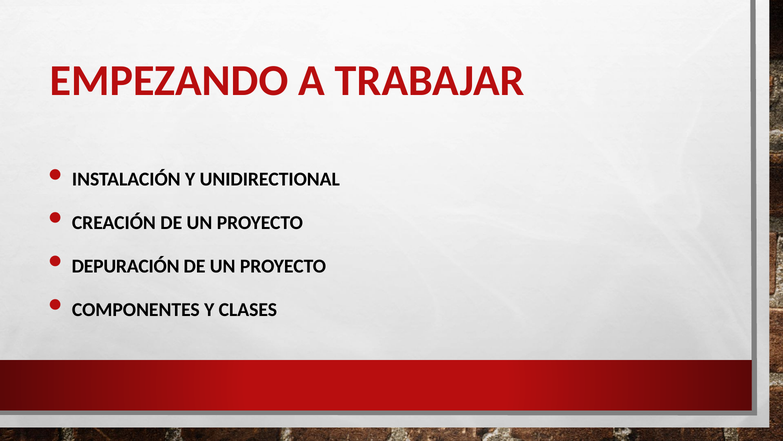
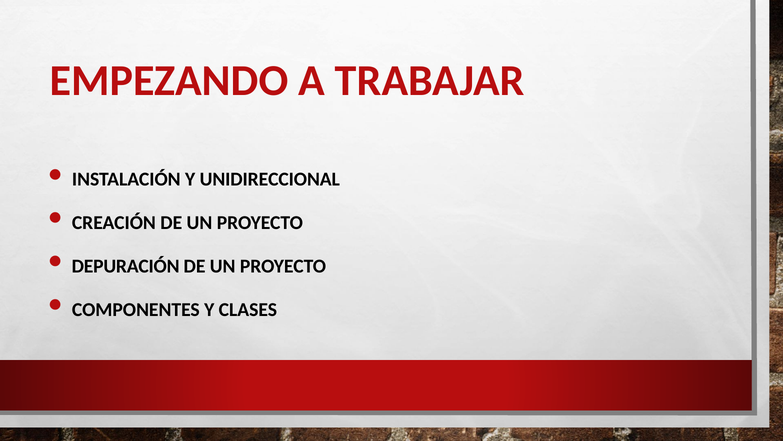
UNIDIRECTIONAL: UNIDIRECTIONAL -> UNIDIRECCIONAL (270, 179)
